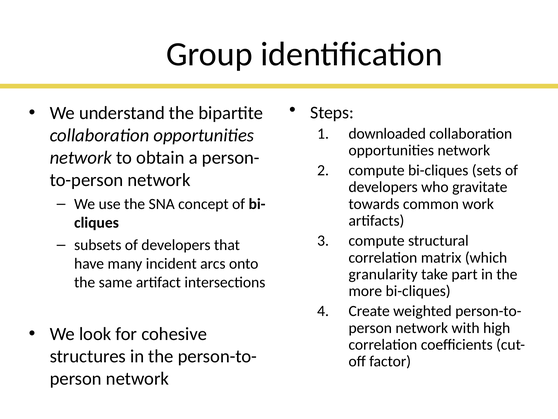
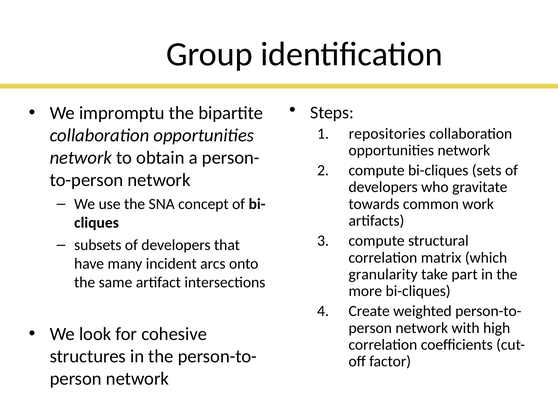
understand: understand -> impromptu (122, 113)
downloaded: downloaded -> repositories (387, 133)
